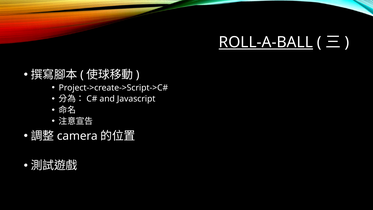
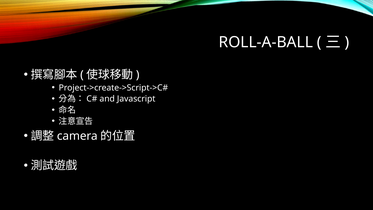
ROLL-A-BALL underline: present -> none (266, 42)
